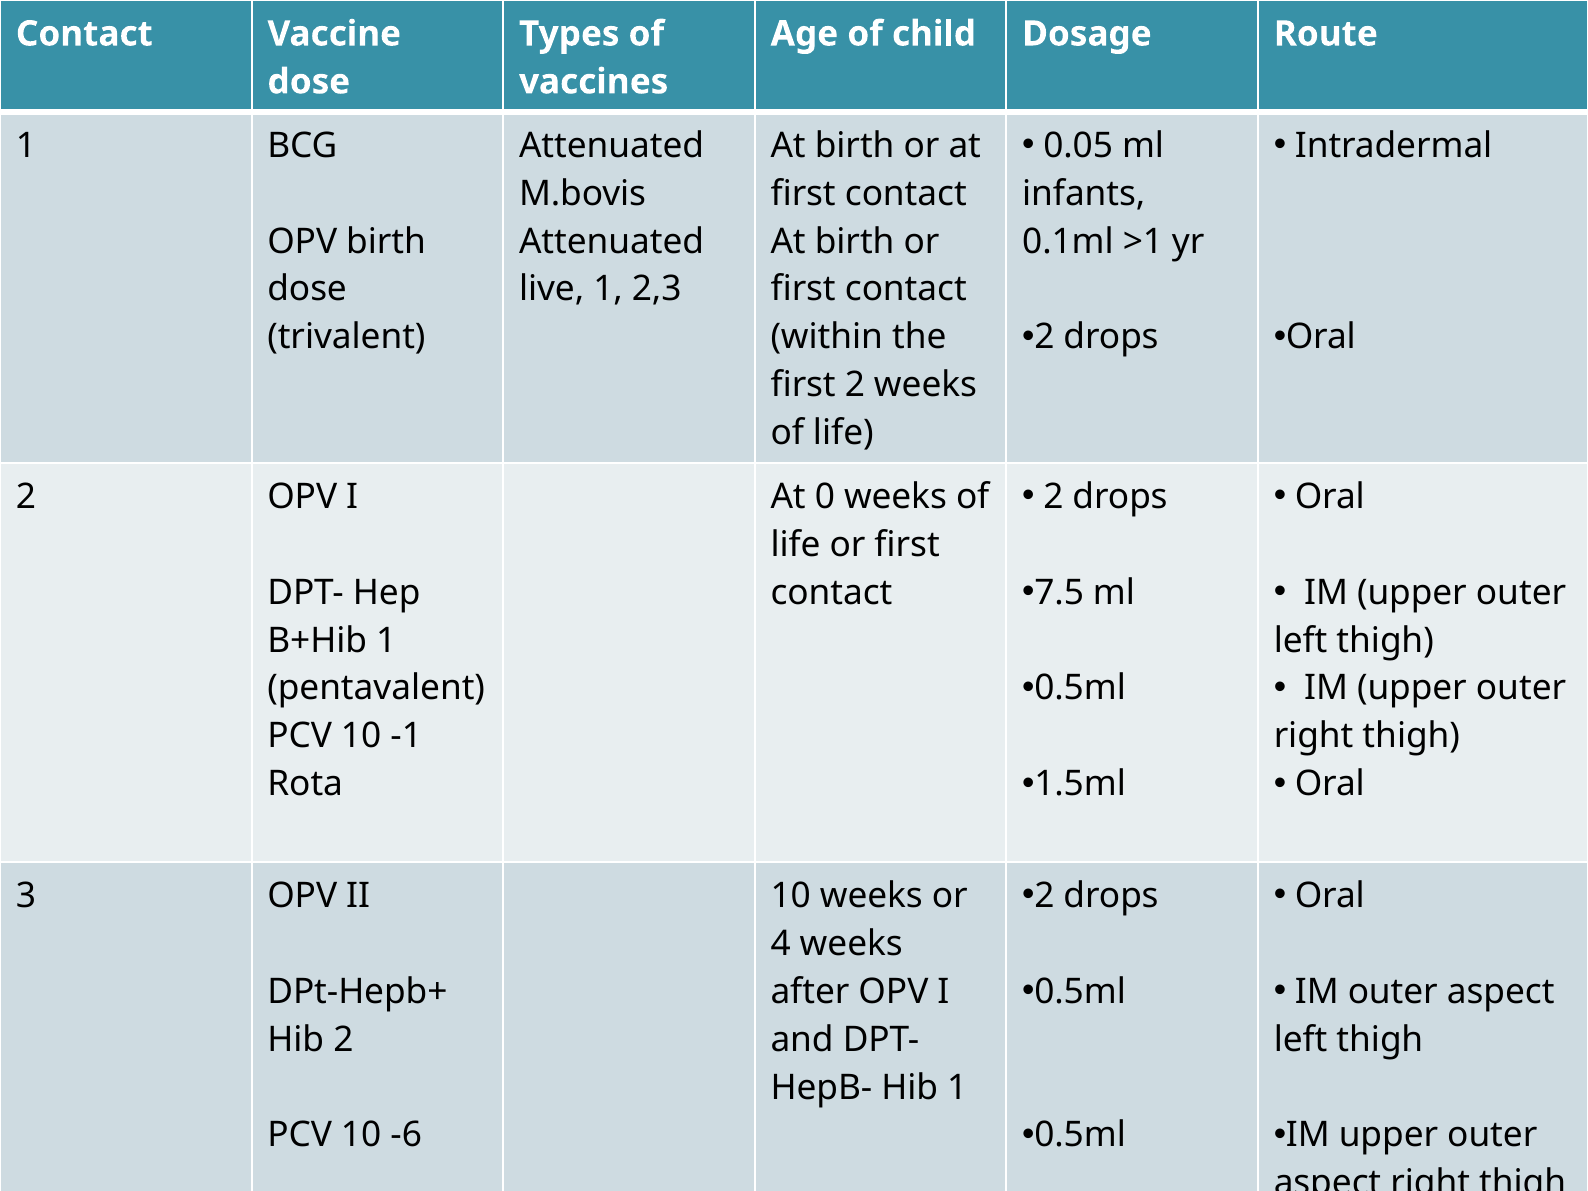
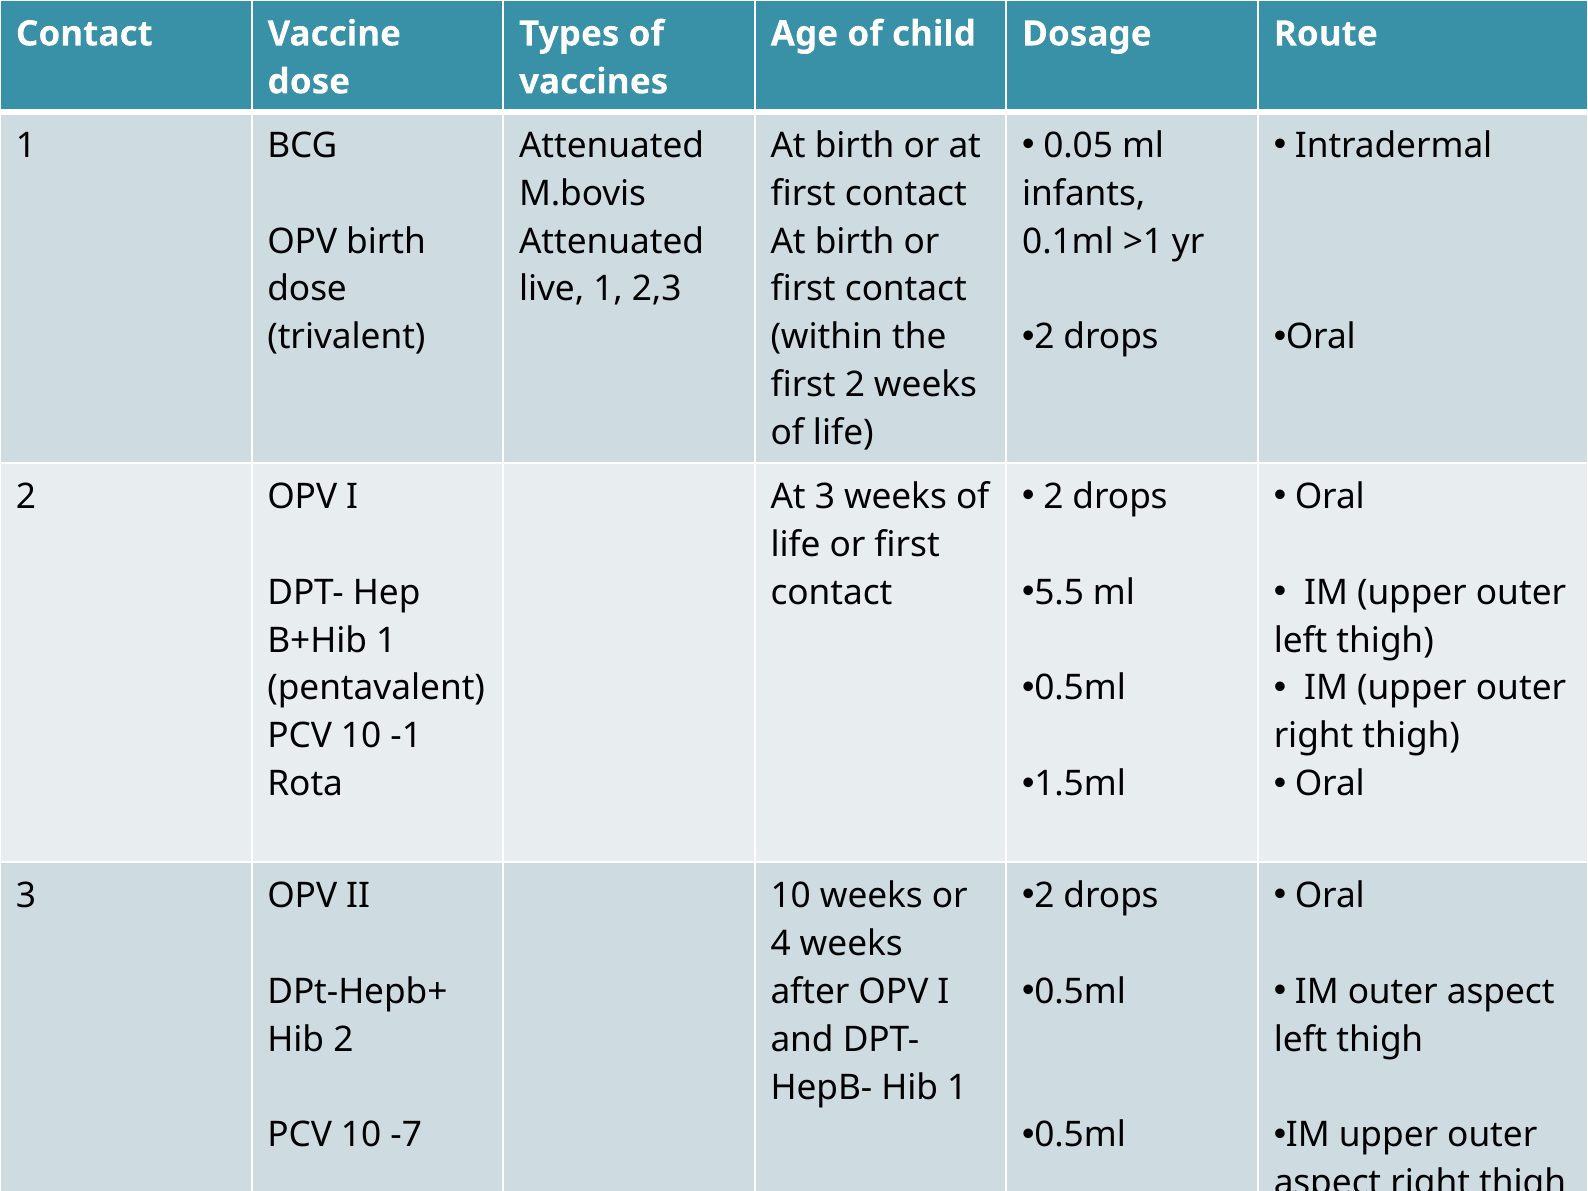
At 0: 0 -> 3 (825, 497)
7.5: 7.5 -> 5.5 (1059, 593)
-6: -6 -> -7 (406, 1135)
